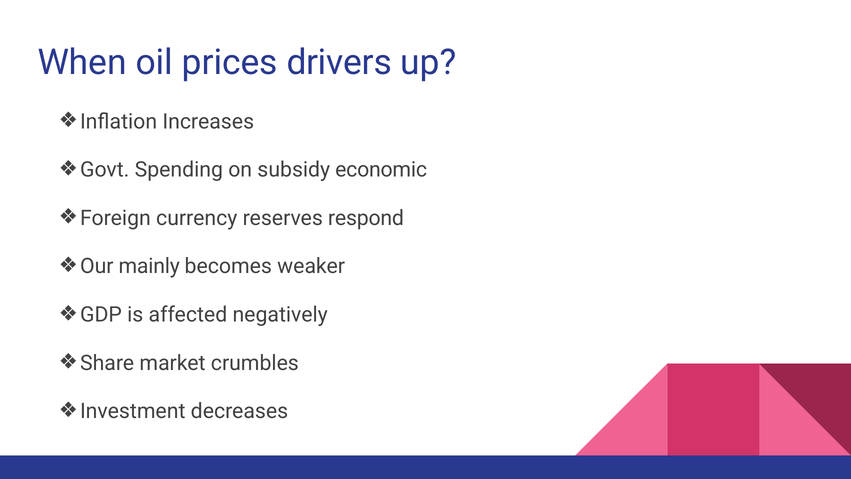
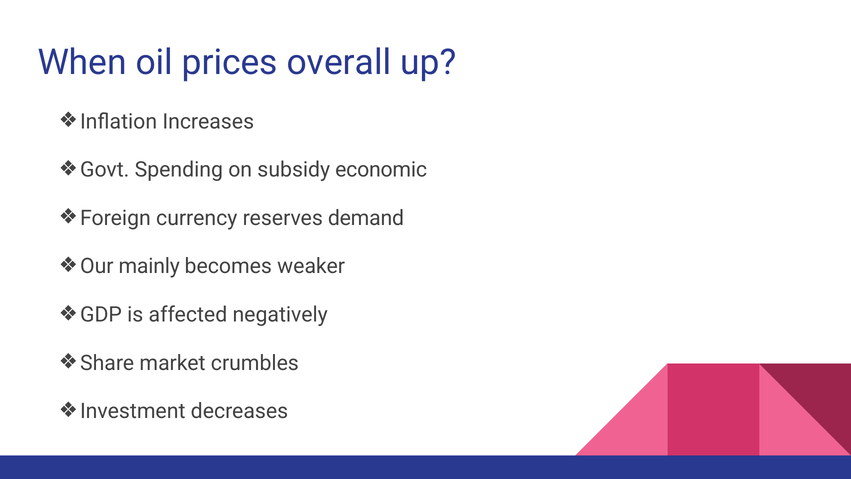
drivers: drivers -> overall (339, 62)
respond: respond -> demand (366, 218)
